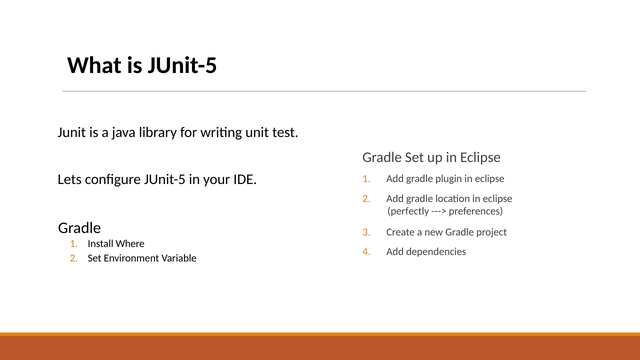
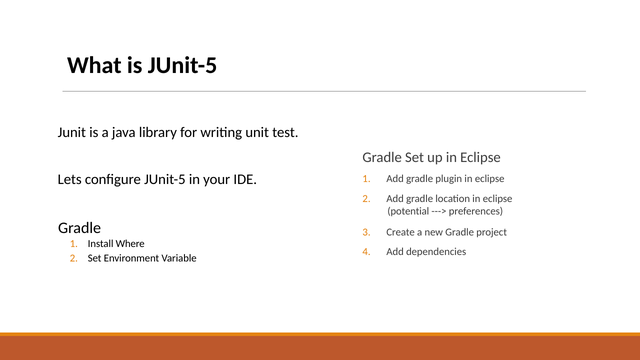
perfectly: perfectly -> potential (408, 211)
